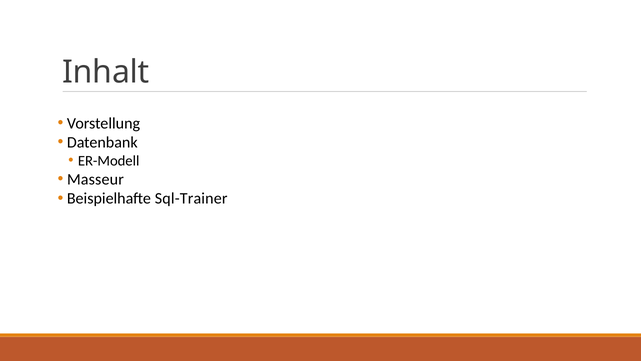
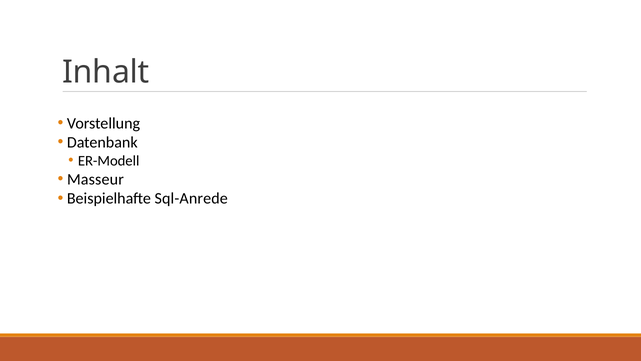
Sql-Trainer: Sql-Trainer -> Sql-Anrede (191, 198)
